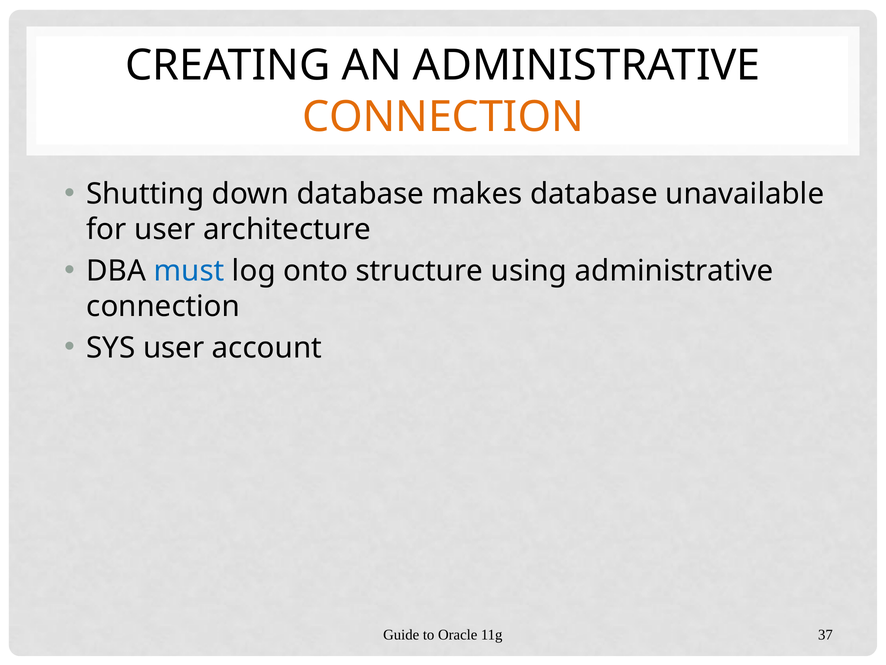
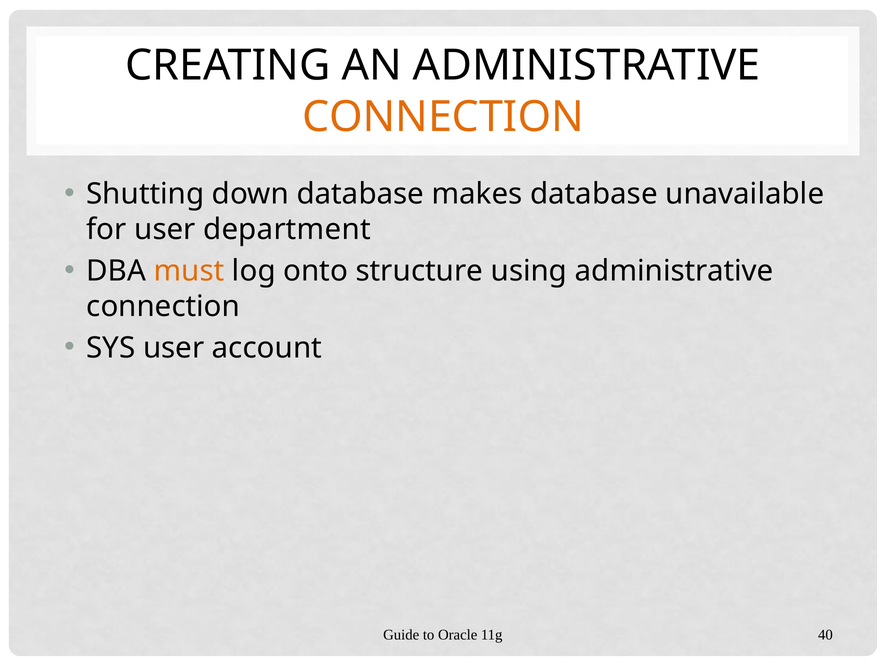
architecture: architecture -> department (287, 229)
must colour: blue -> orange (189, 271)
37: 37 -> 40 (825, 635)
